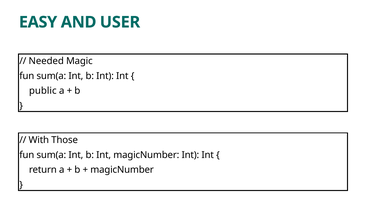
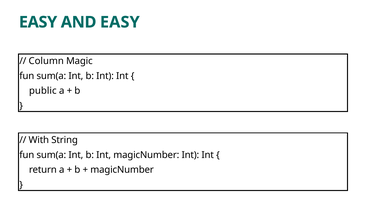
AND USER: USER -> EASY (120, 22)
Needed: Needed -> Column (46, 61)
Those: Those -> String (65, 140)
